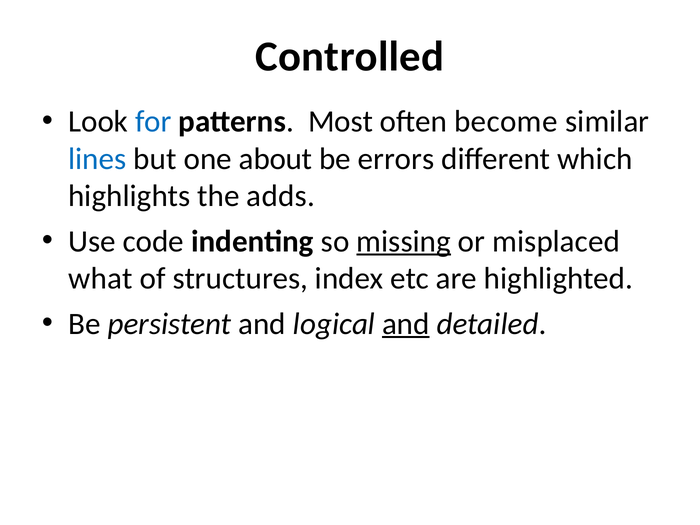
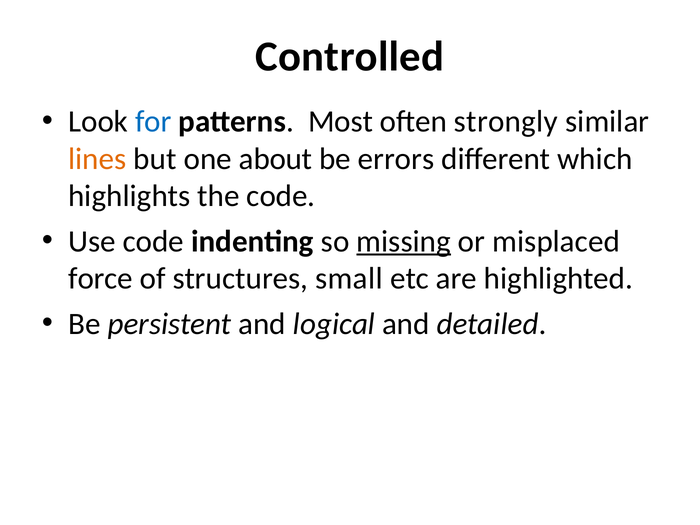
become: become -> strongly (506, 121)
lines colour: blue -> orange (97, 159)
the adds: adds -> code (281, 196)
what: what -> force (101, 279)
index: index -> small (349, 279)
and underline: present -> none (406, 324)
